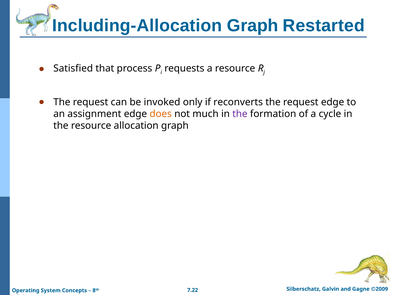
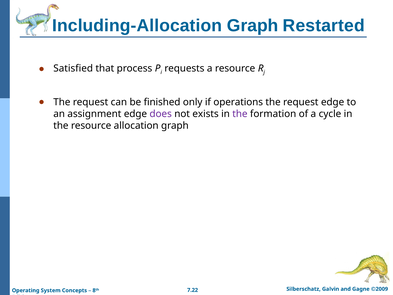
invoked: invoked -> finished (162, 102)
reconverts: reconverts -> operations (238, 102)
does colour: orange -> purple (161, 114)
much: much -> exists (206, 114)
